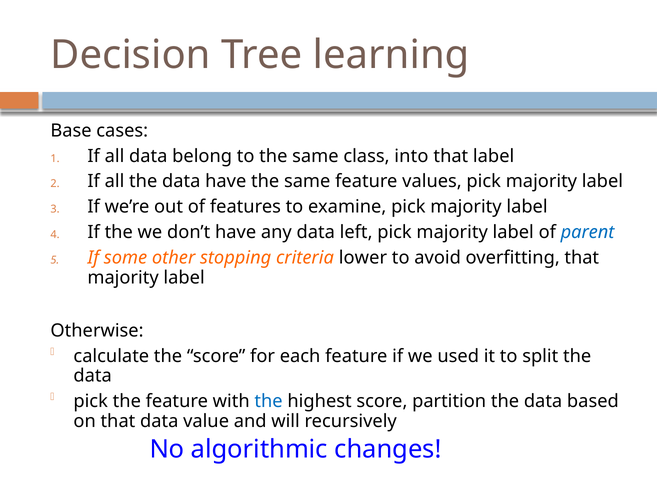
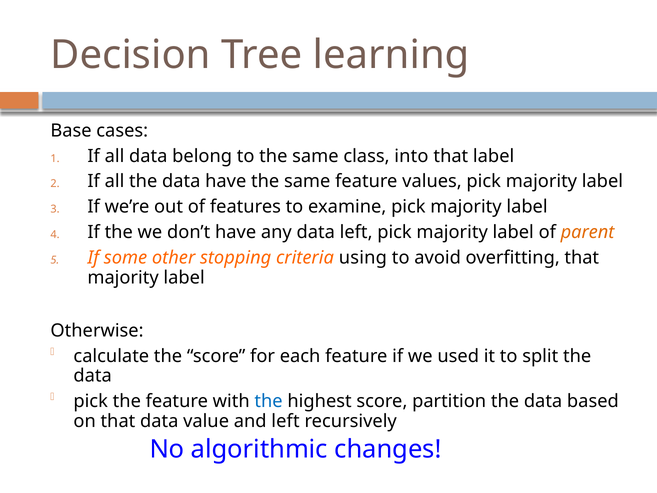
parent colour: blue -> orange (588, 232)
lower: lower -> using (363, 258)
and will: will -> left (285, 421)
